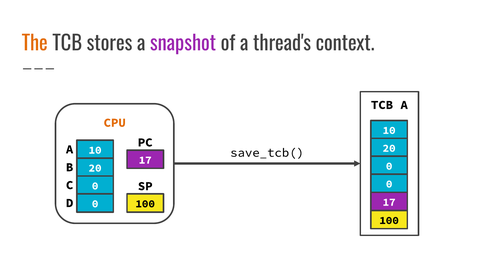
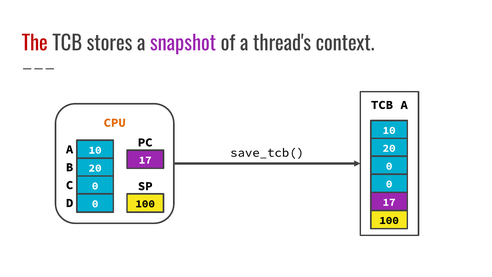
The colour: orange -> red (35, 44)
